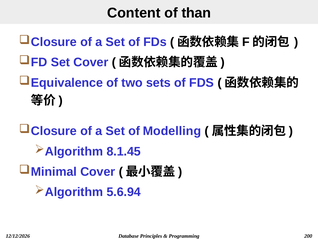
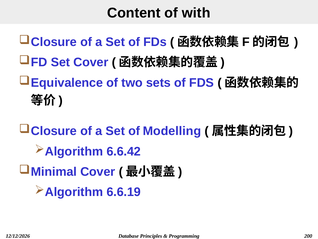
than: than -> with (196, 13)
8.1.45: 8.1.45 -> 6.6.42 (124, 151)
5.6.94: 5.6.94 -> 6.6.19 (124, 192)
